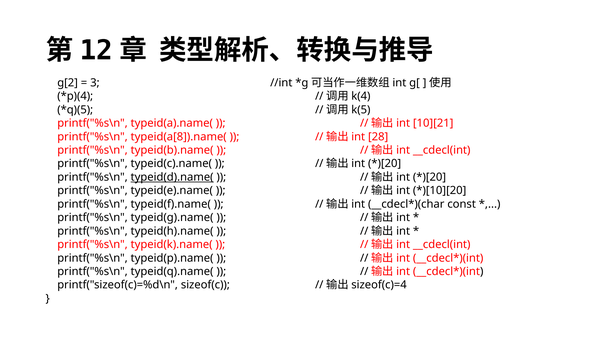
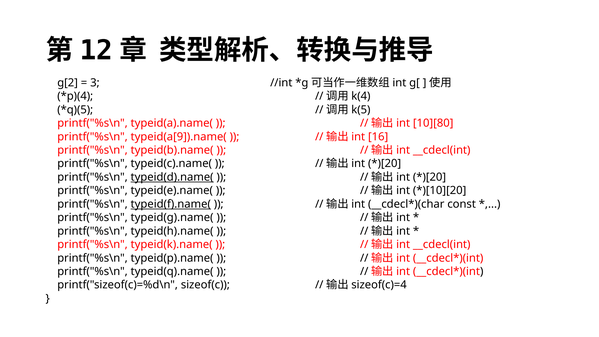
10][21: 10][21 -> 10][80 (433, 123)
typeid(a[8]).name(: typeid(a[8]).name( -> typeid(a[9]).name( (179, 137)
28: 28 -> 16 (378, 137)
typeid(f).name( underline: none -> present (171, 204)
